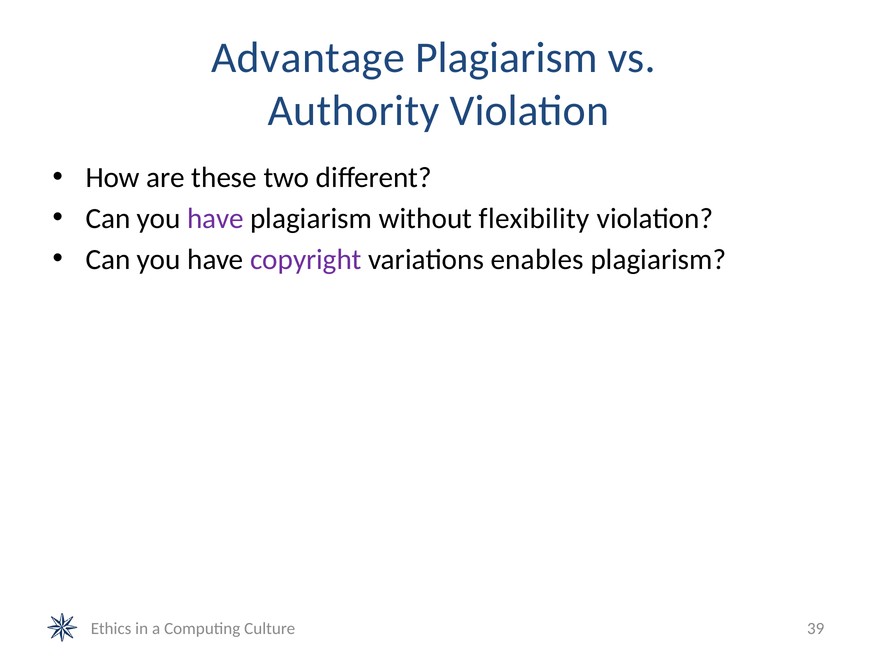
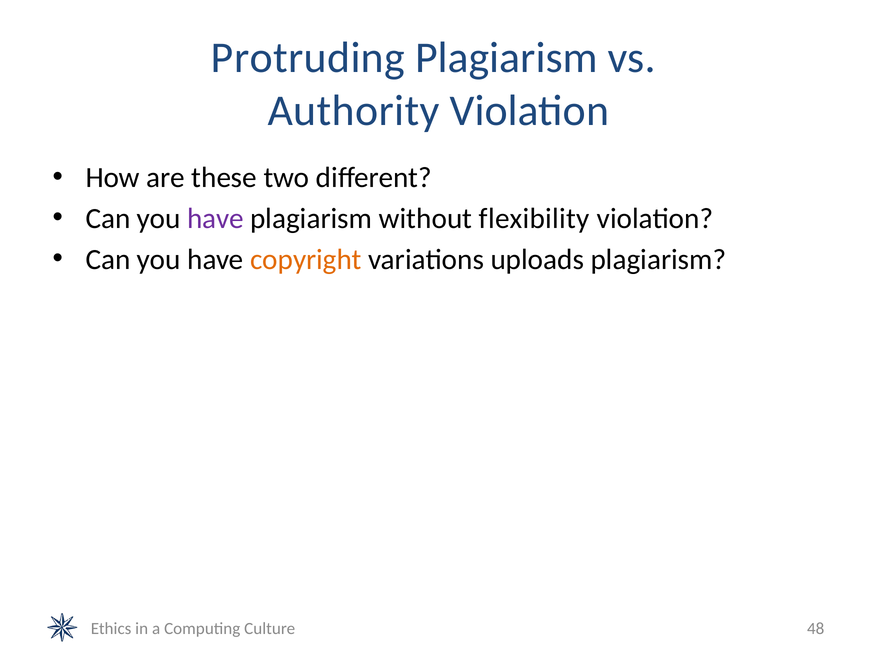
Advantage: Advantage -> Protruding (308, 58)
copyright colour: purple -> orange (306, 259)
enables: enables -> uploads (537, 259)
39: 39 -> 48 (816, 628)
